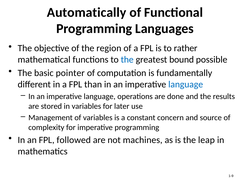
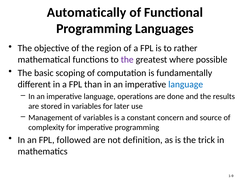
the colour: blue -> purple (127, 60)
bound: bound -> where (182, 60)
pointer: pointer -> scoping (70, 73)
machines: machines -> definition (143, 140)
leap: leap -> trick (206, 140)
